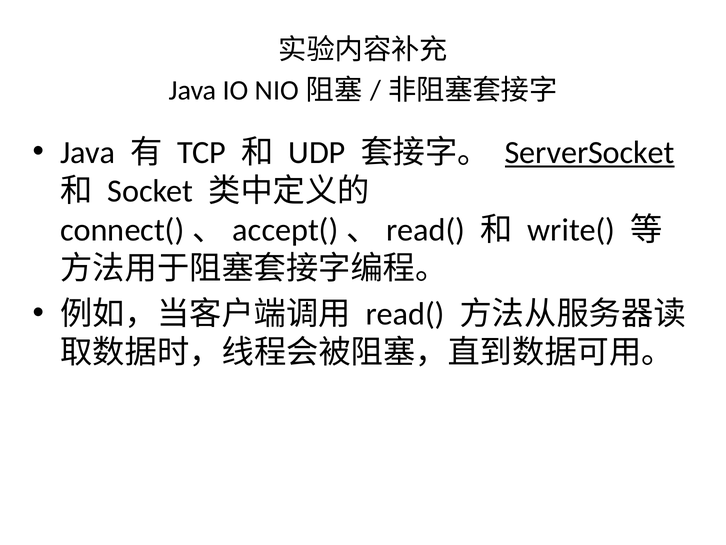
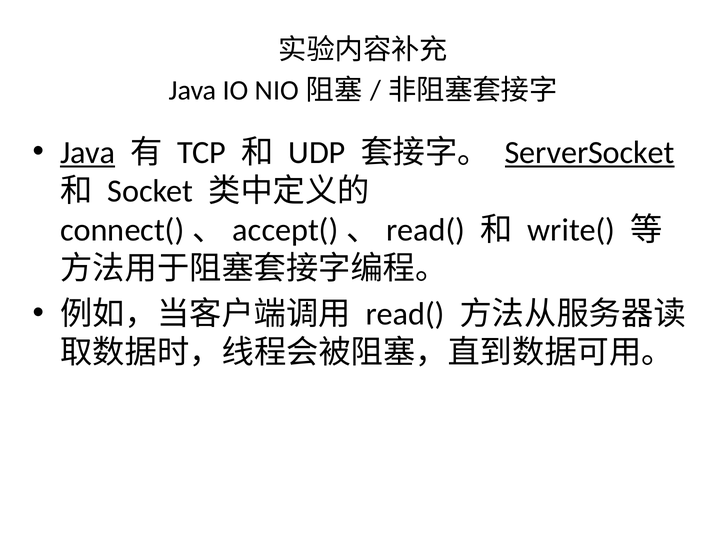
Java underline: none -> present (88, 152)
